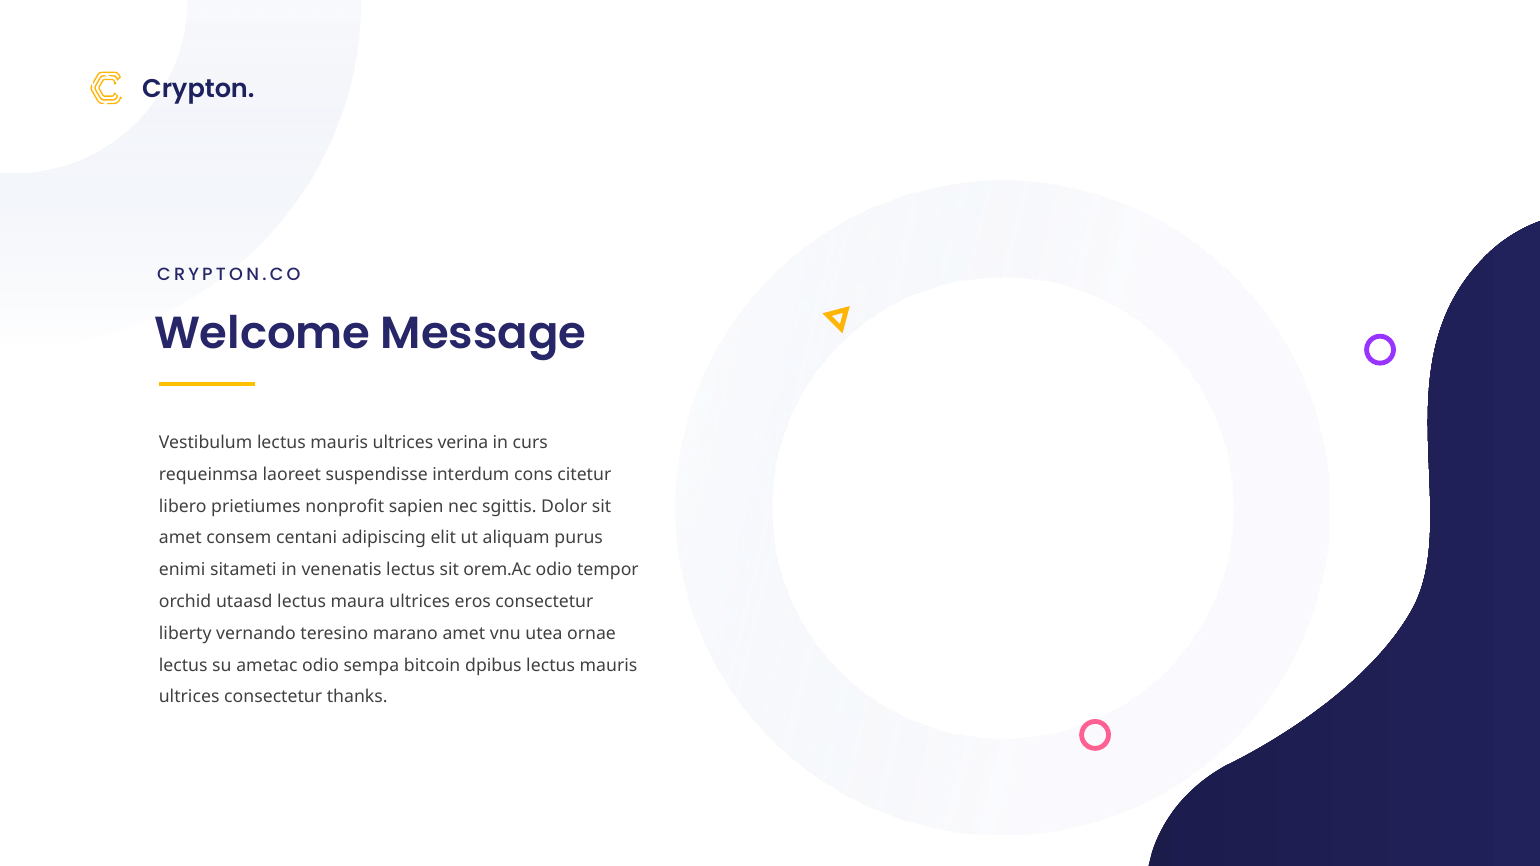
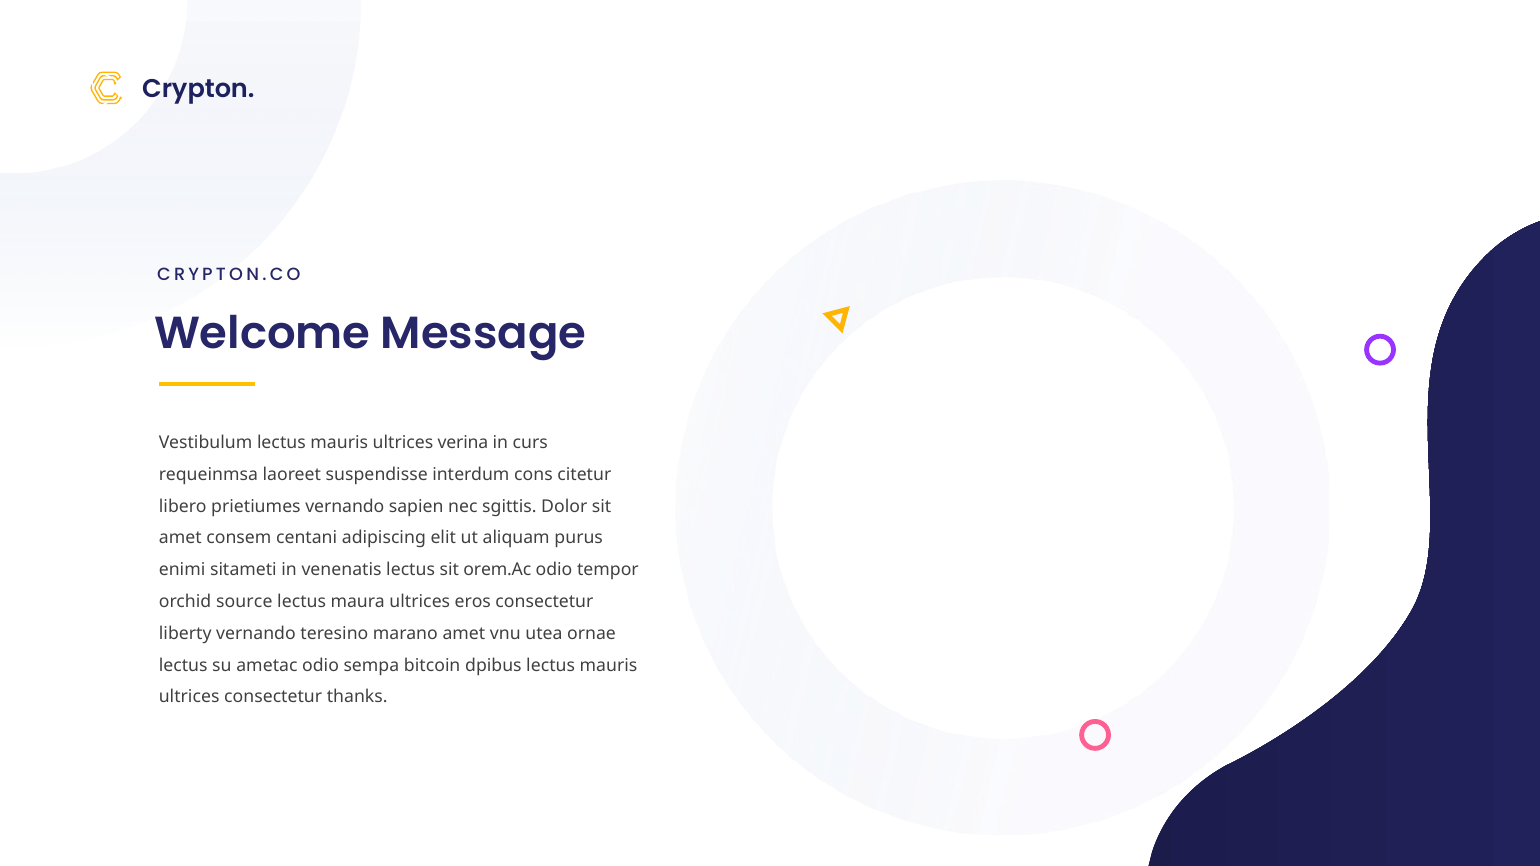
prietiumes nonprofit: nonprofit -> vernando (345, 506)
utaasd: utaasd -> source (244, 602)
